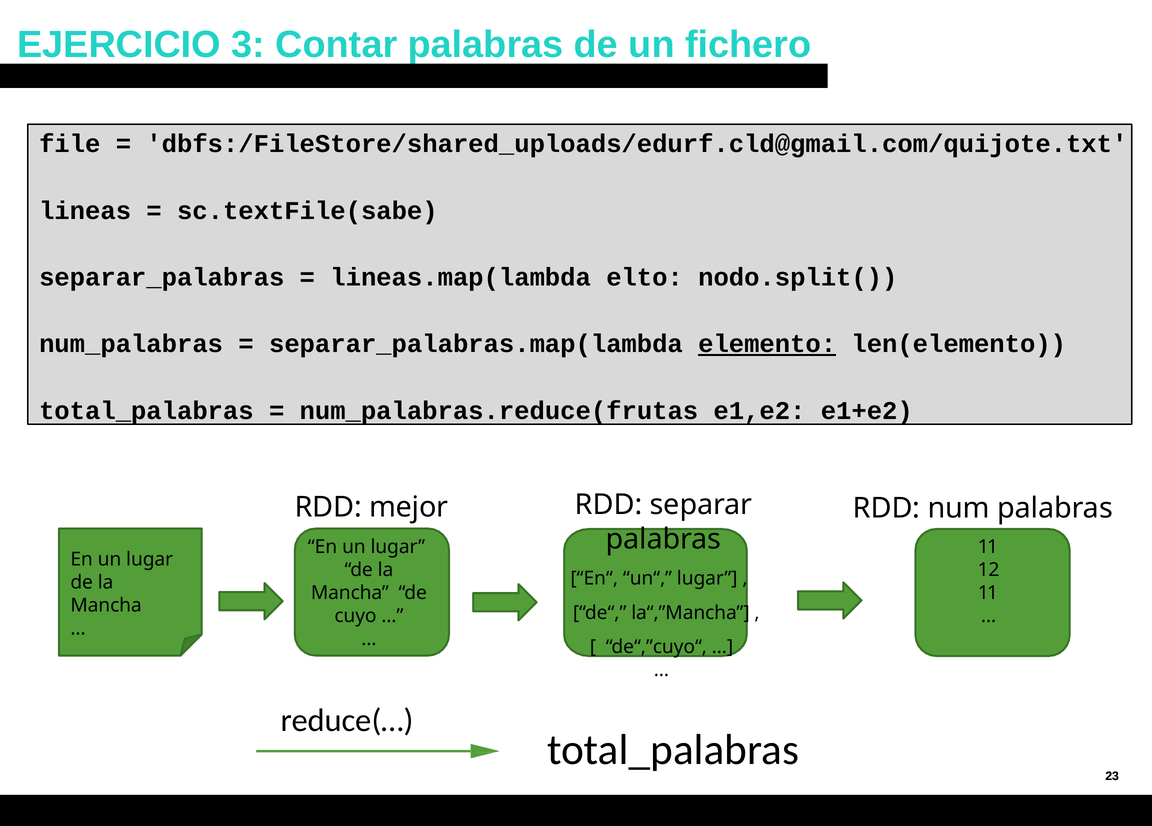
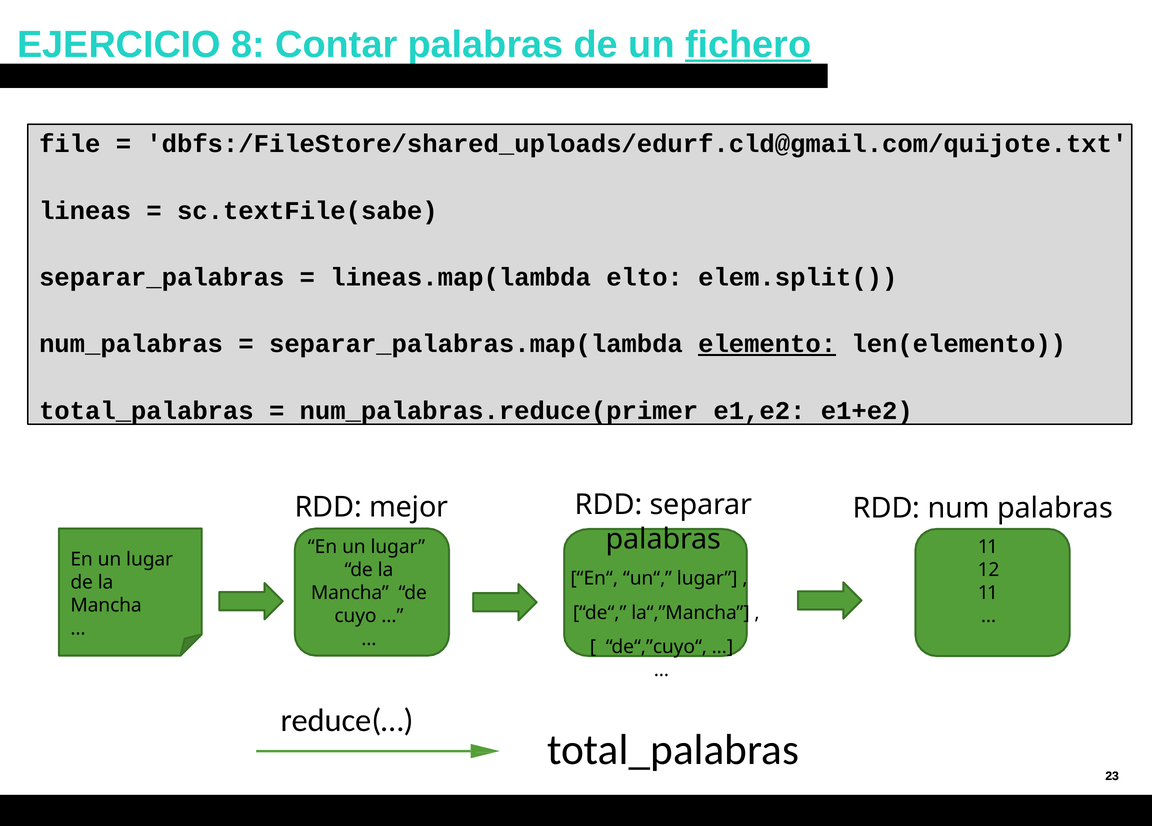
3: 3 -> 8 (248, 45)
fichero underline: none -> present (748, 45)
nodo.split(: nodo.split( -> elem.split( (798, 277)
num_palabras.reduce(frutas: num_palabras.reduce(frutas -> num_palabras.reduce(primer (499, 411)
